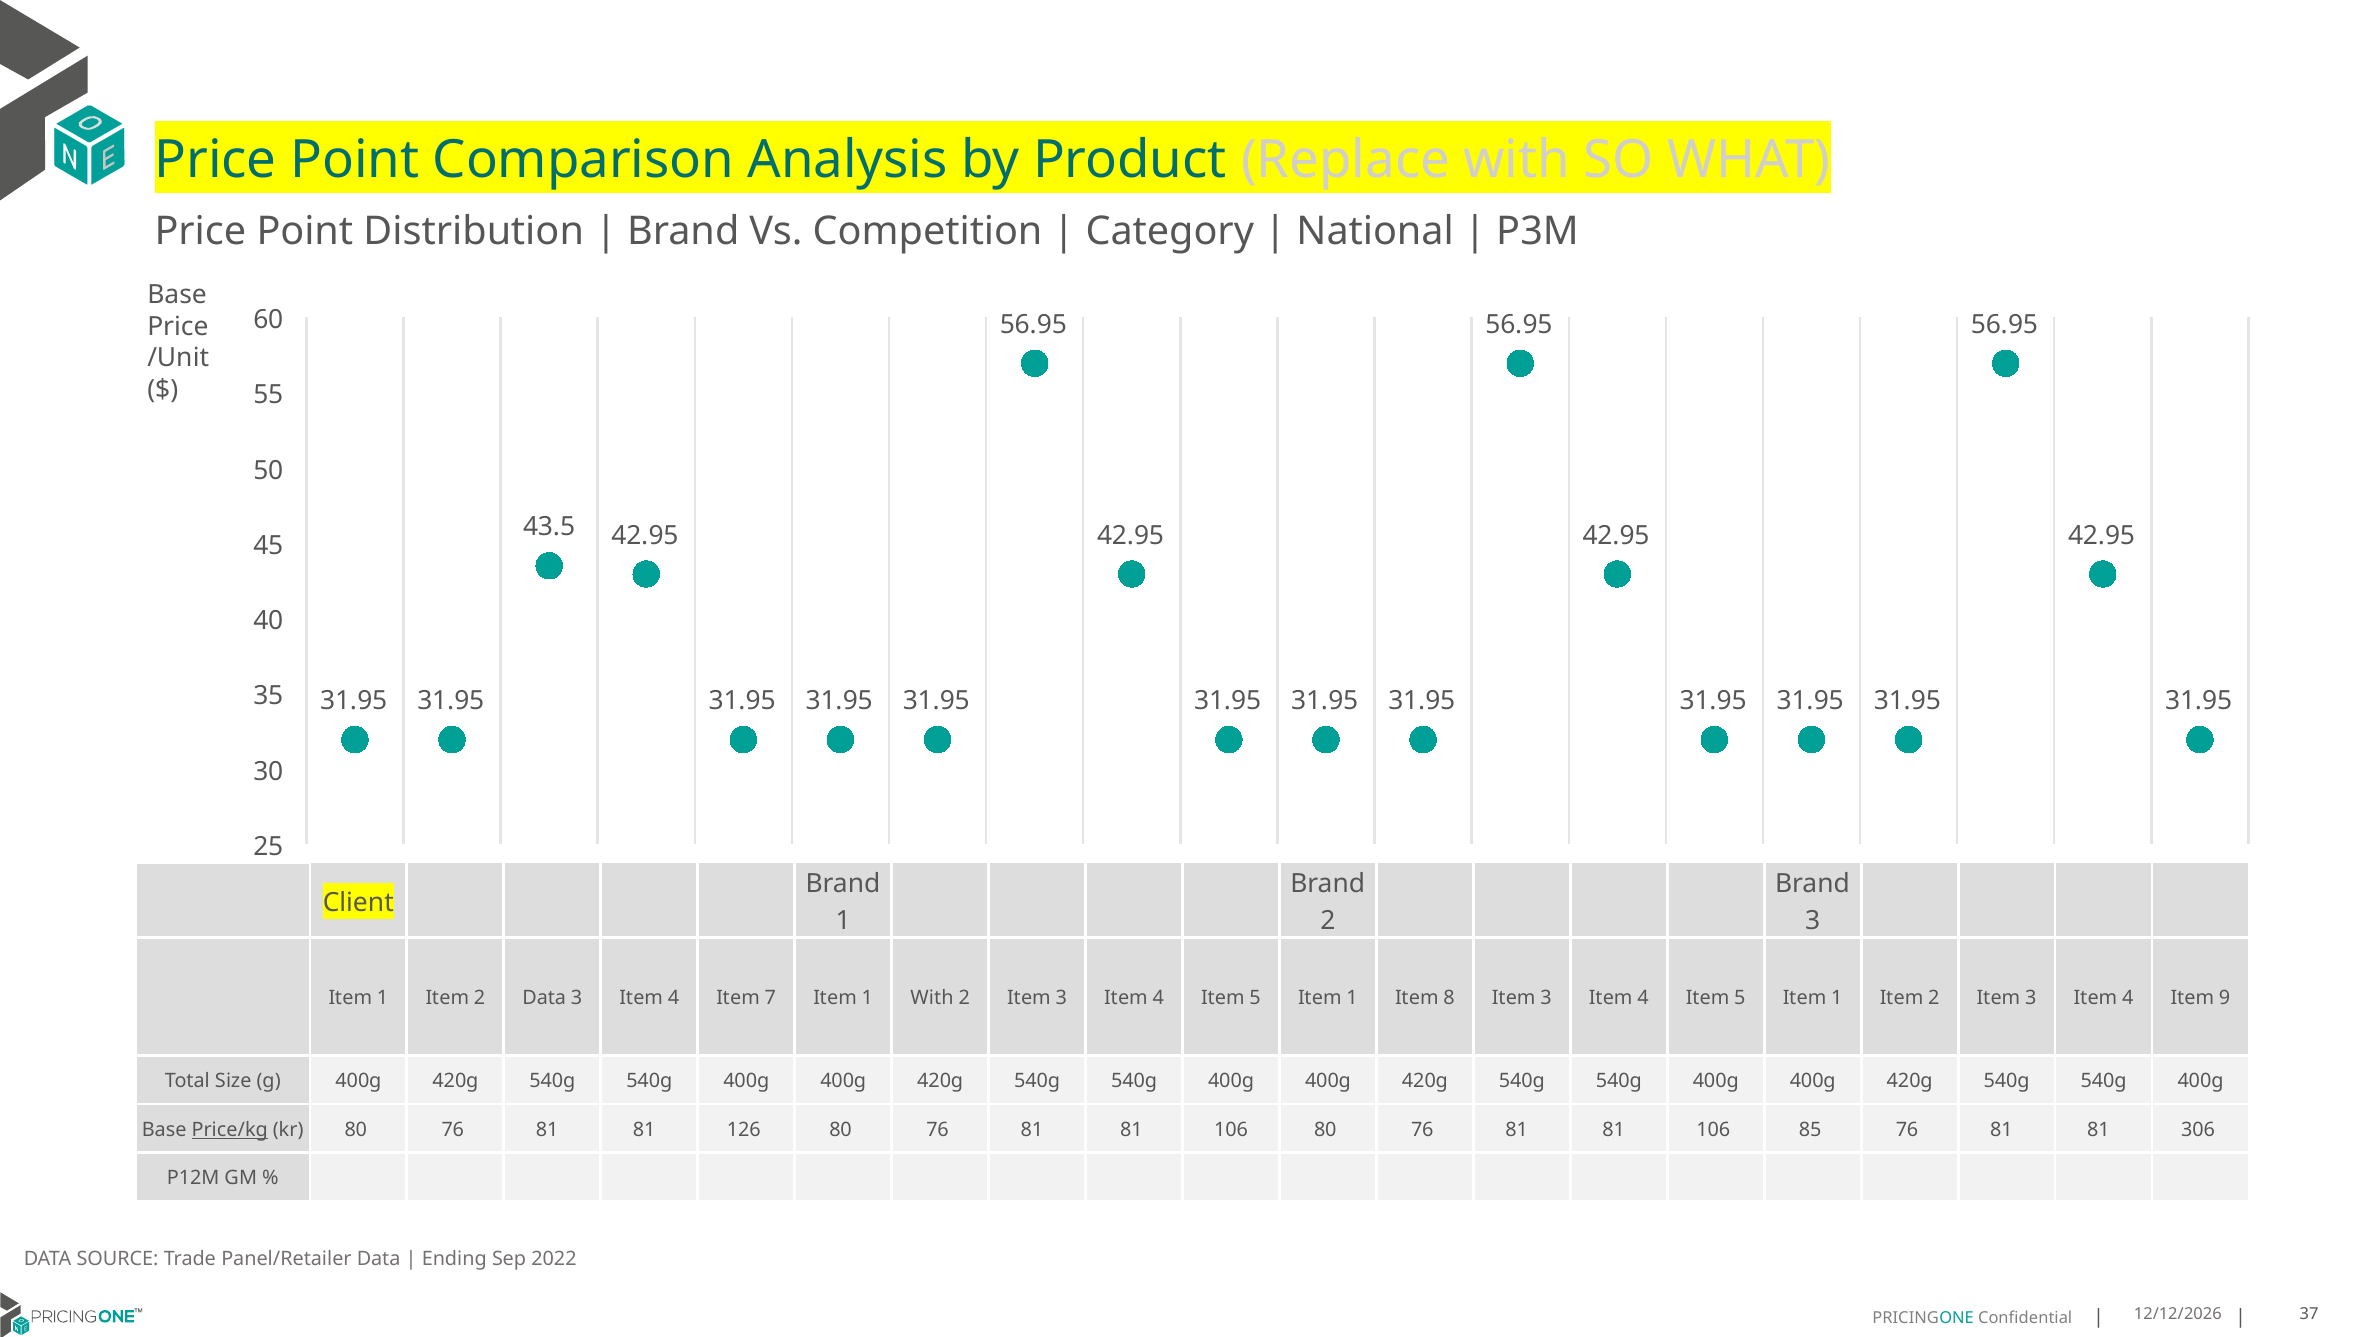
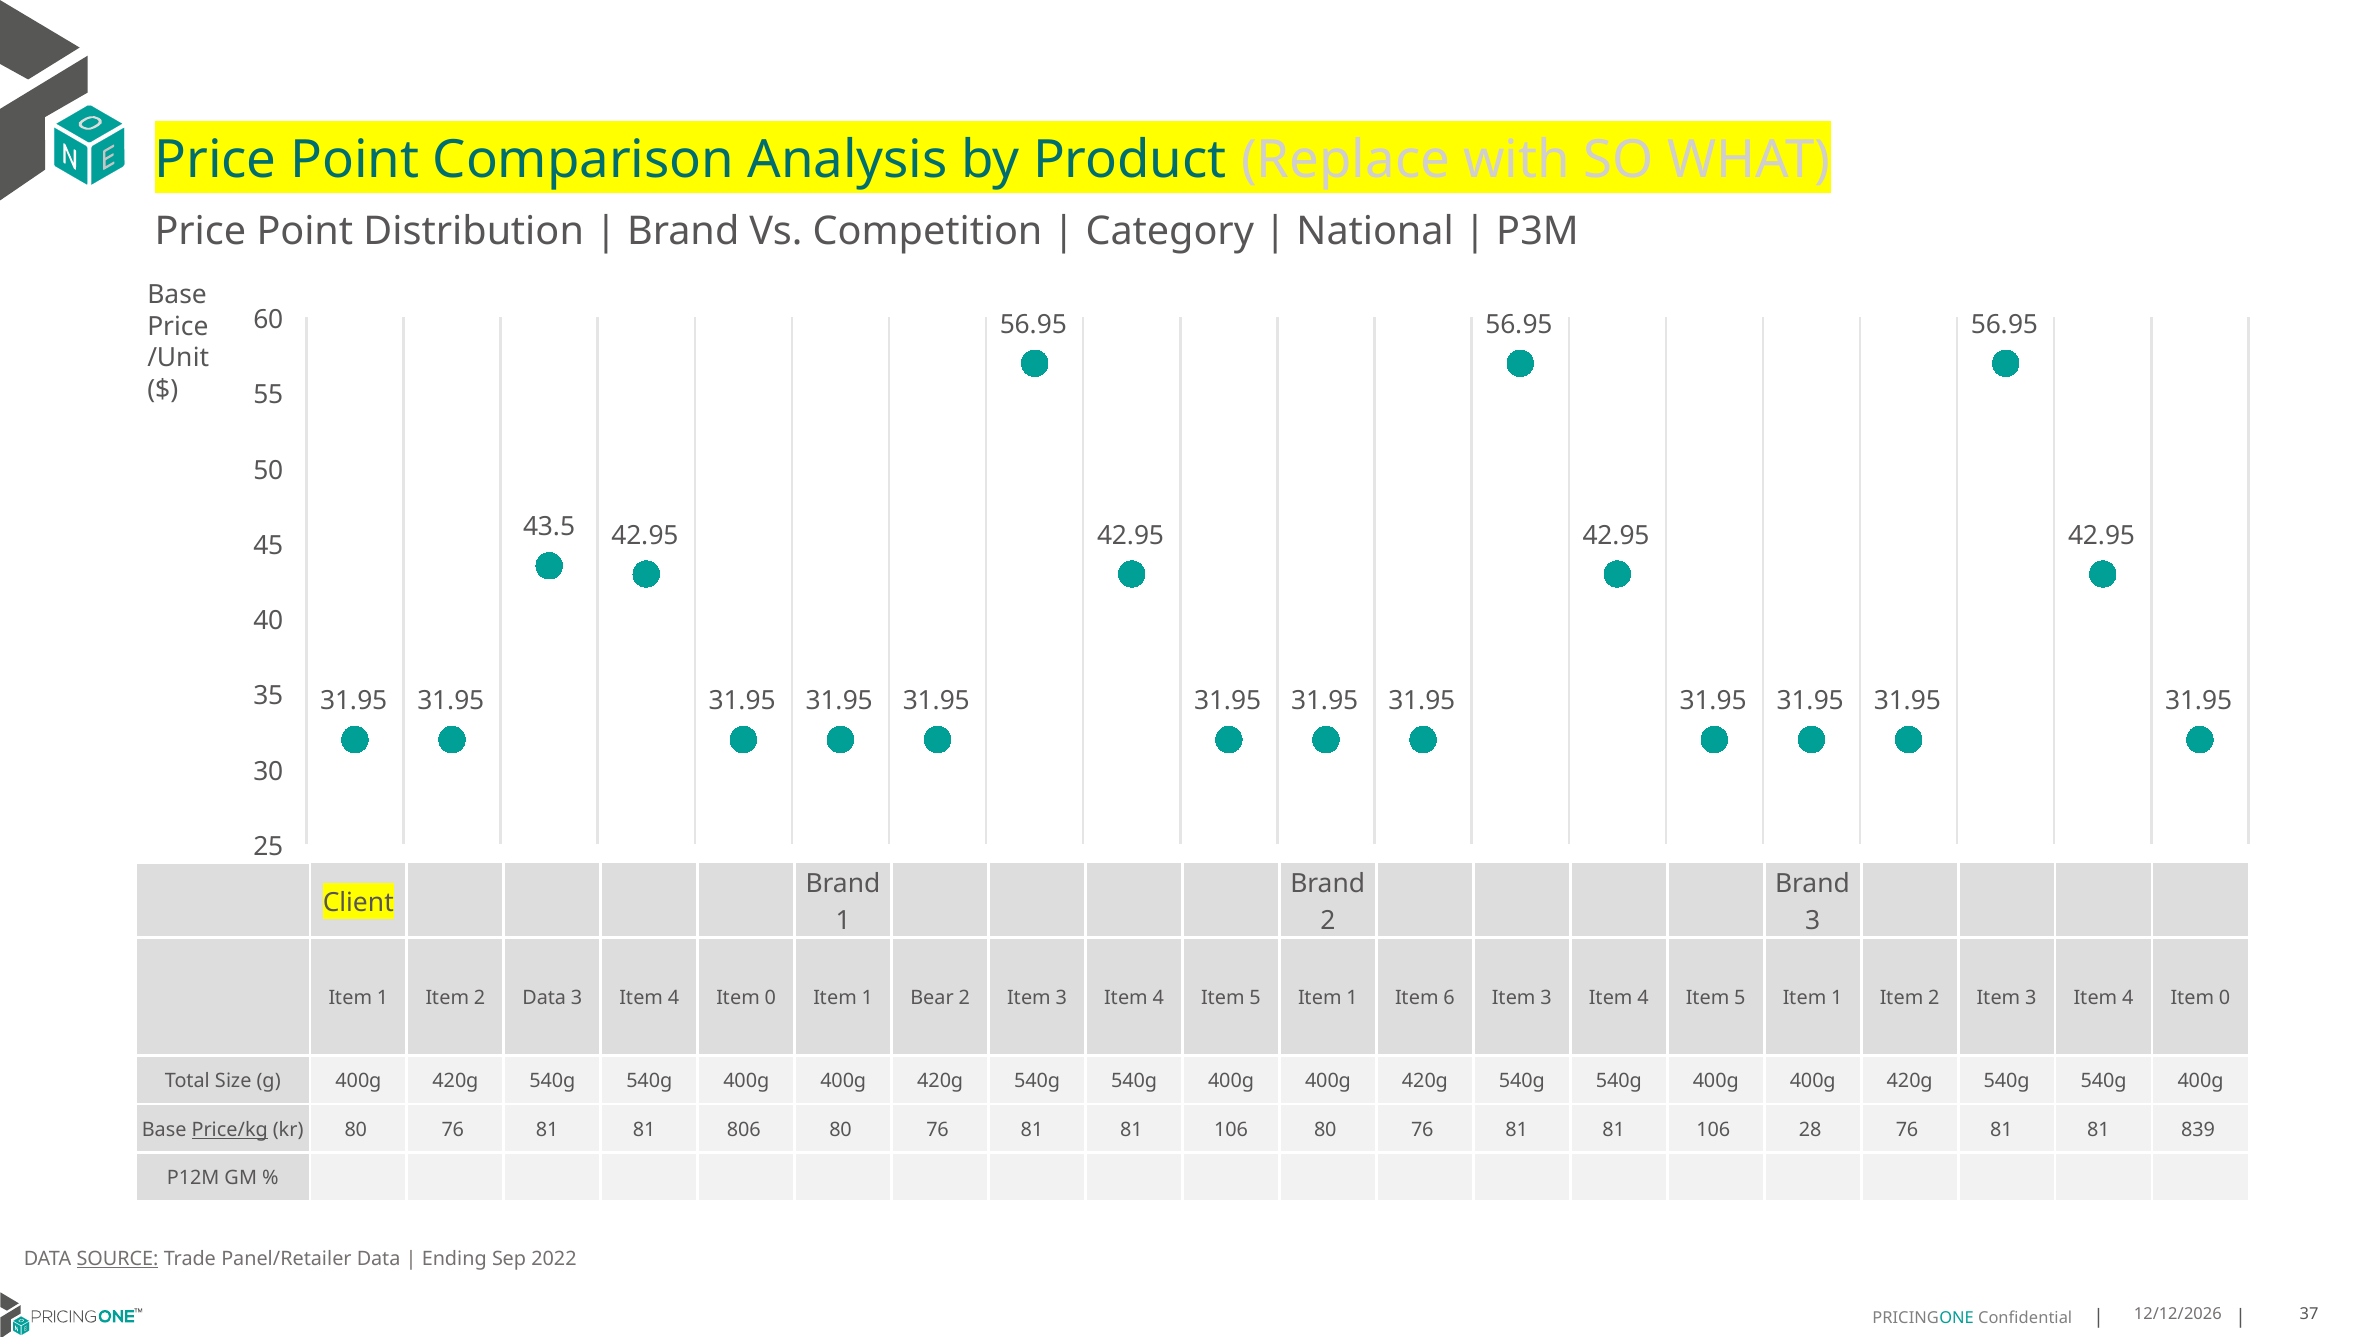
7: 7 -> 0 (770, 998)
1 With: With -> Bear (932, 998)
8: 8 -> 6 (1449, 998)
9: 9 -> 0 (2225, 998)
126: 126 -> 806 (744, 1130)
85: 85 -> 28 (1810, 1130)
306: 306 -> 839 (2198, 1130)
SOURCE underline: none -> present (117, 1259)
